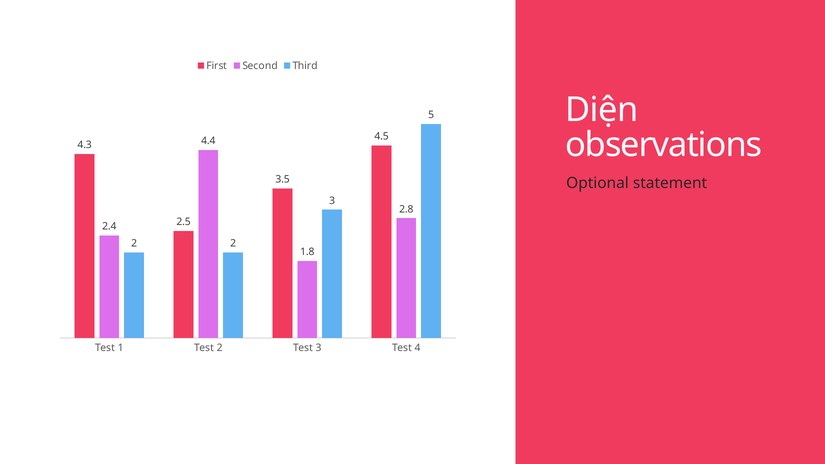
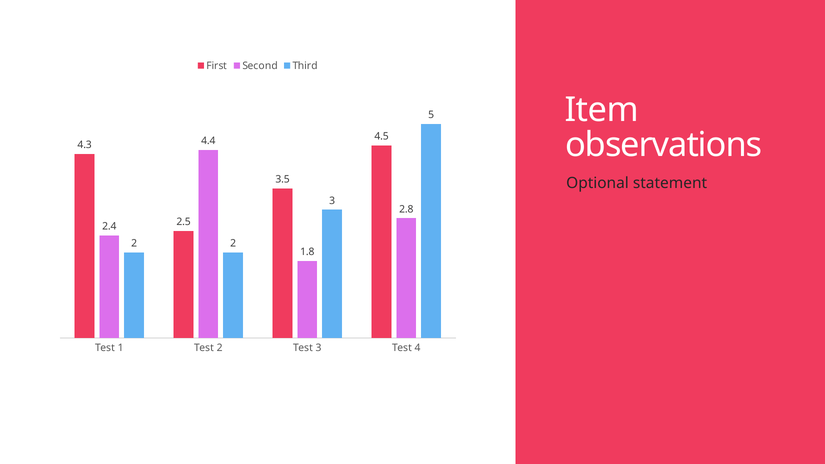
Diện: Diện -> Item (602, 110)
